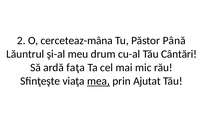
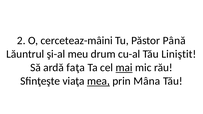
cerceteaz-mâna: cerceteaz-mâna -> cerceteaz-mâini (77, 41)
Cântări: Cântări -> Liniştit (179, 54)
mai underline: none -> present (124, 68)
Ajutat: Ajutat -> Mâna (147, 81)
